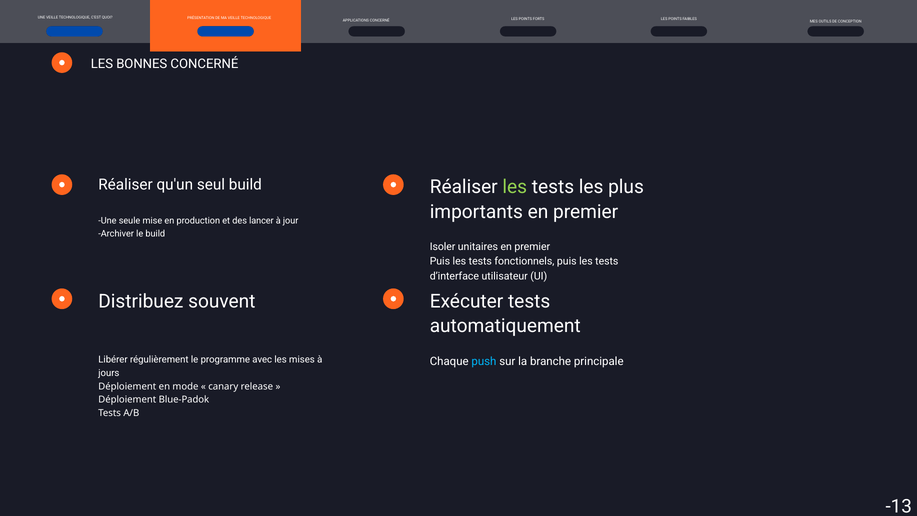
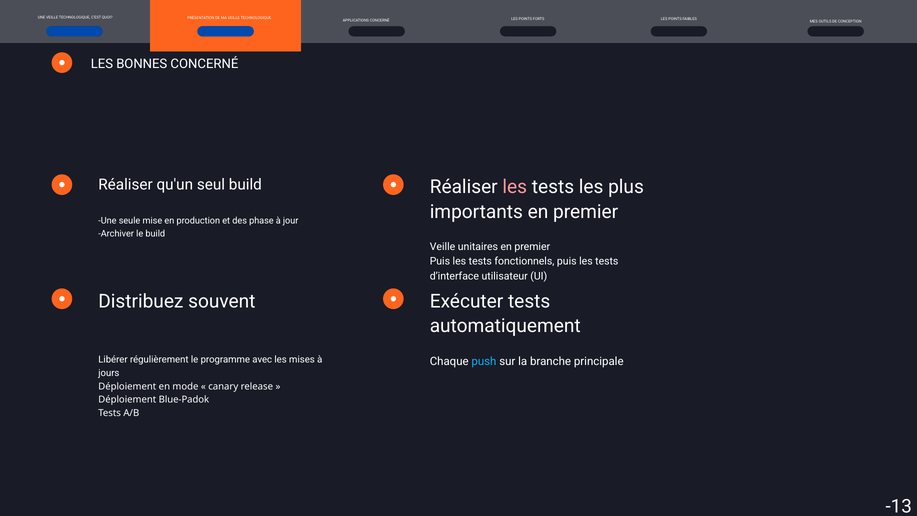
les colour: light green -> pink (515, 187)
lancer: lancer -> phase (261, 221)
Isoler: Isoler -> Veille (443, 247)
